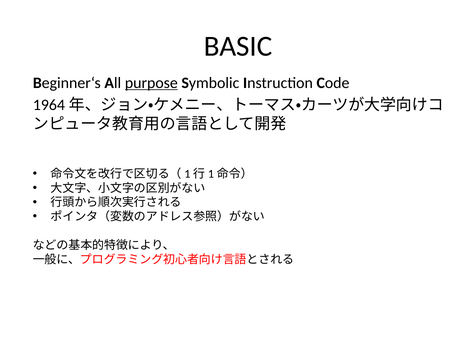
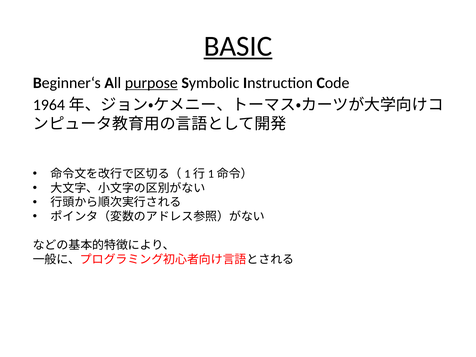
BASIC underline: none -> present (238, 46)
